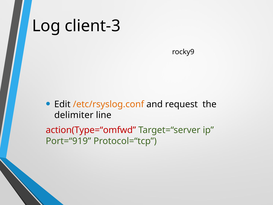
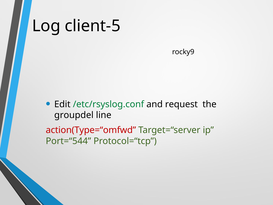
client-3: client-3 -> client-5 (93, 26)
/etc/rsyslog.conf colour: orange -> green (108, 104)
delimiter: delimiter -> groupdel (74, 115)
Port=“919: Port=“919 -> Port=“544 (68, 141)
